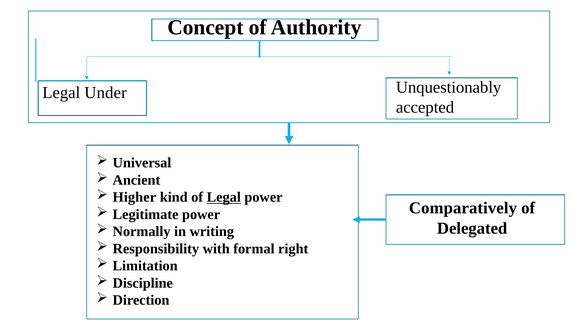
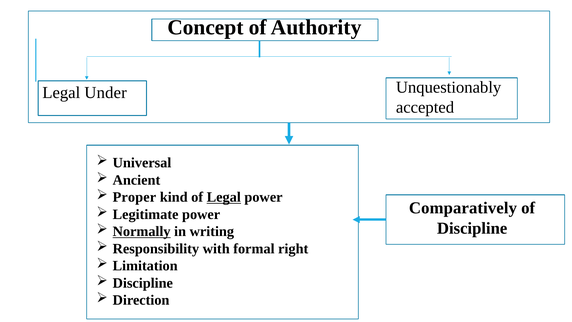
Higher: Higher -> Proper (134, 197)
Delegated: Delegated -> Discipline (472, 228)
Normally underline: none -> present (142, 231)
